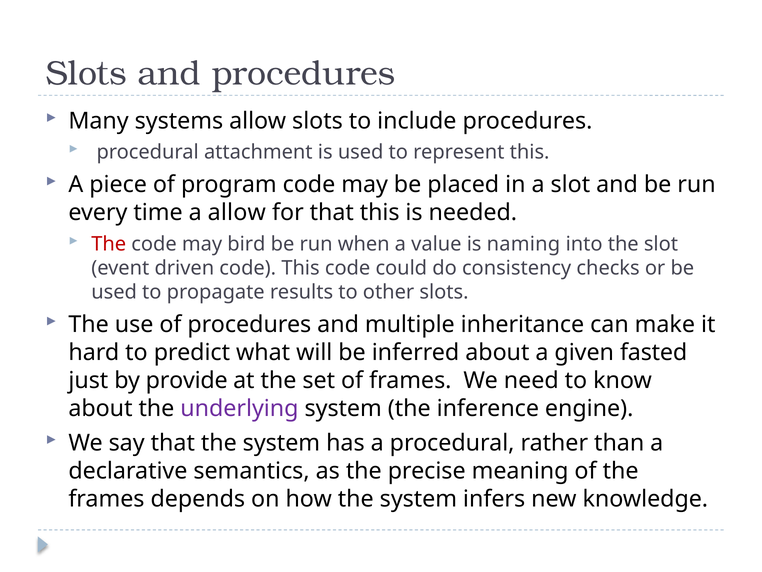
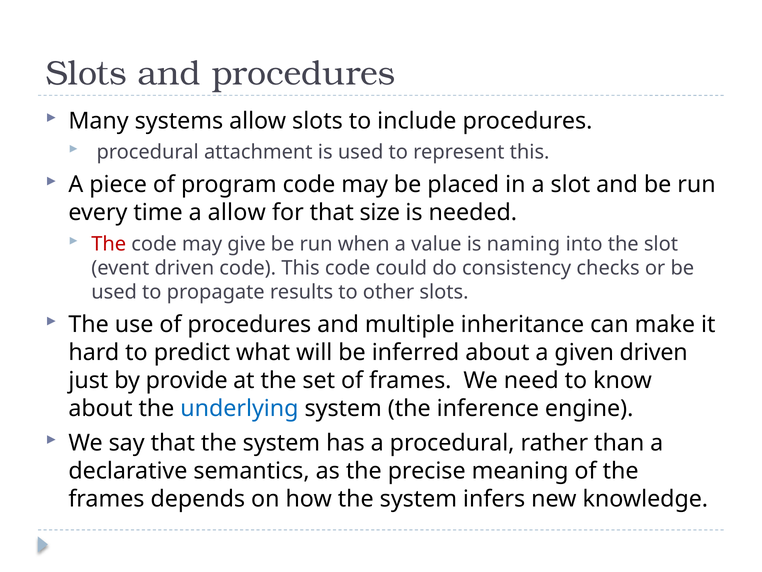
that this: this -> size (380, 213)
bird: bird -> give (247, 244)
given fasted: fasted -> driven (654, 352)
underlying colour: purple -> blue (239, 408)
